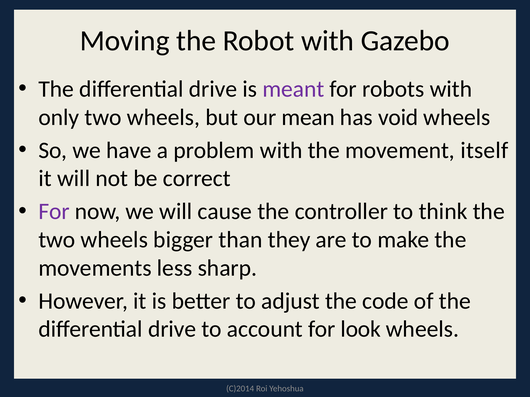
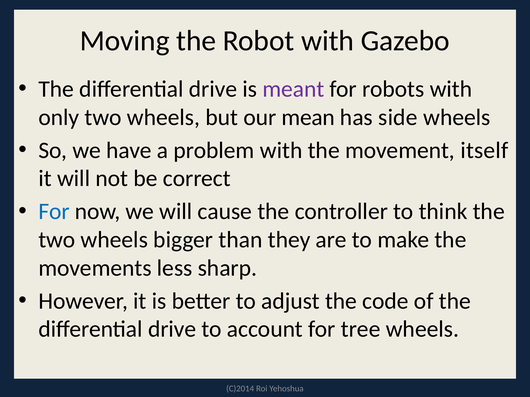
void: void -> side (398, 117)
For colour: purple -> blue (54, 212)
look: look -> tree (361, 330)
